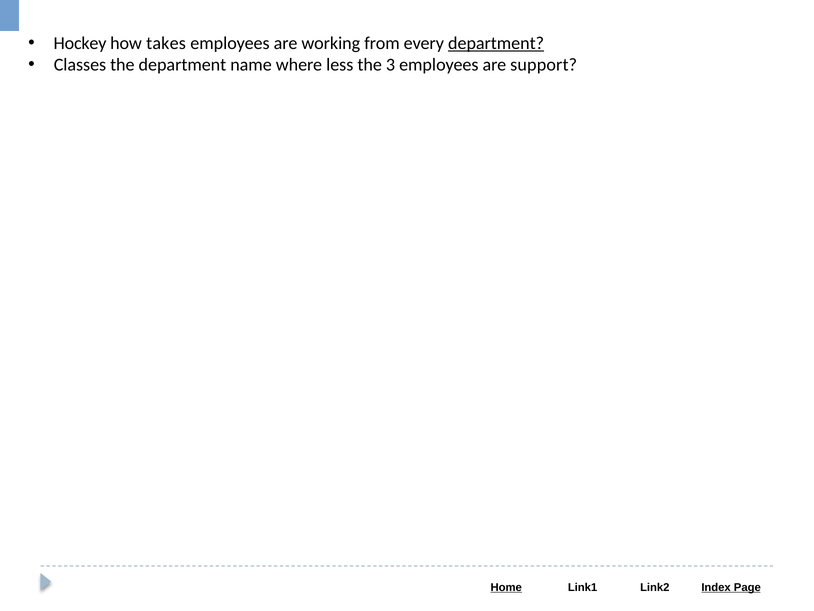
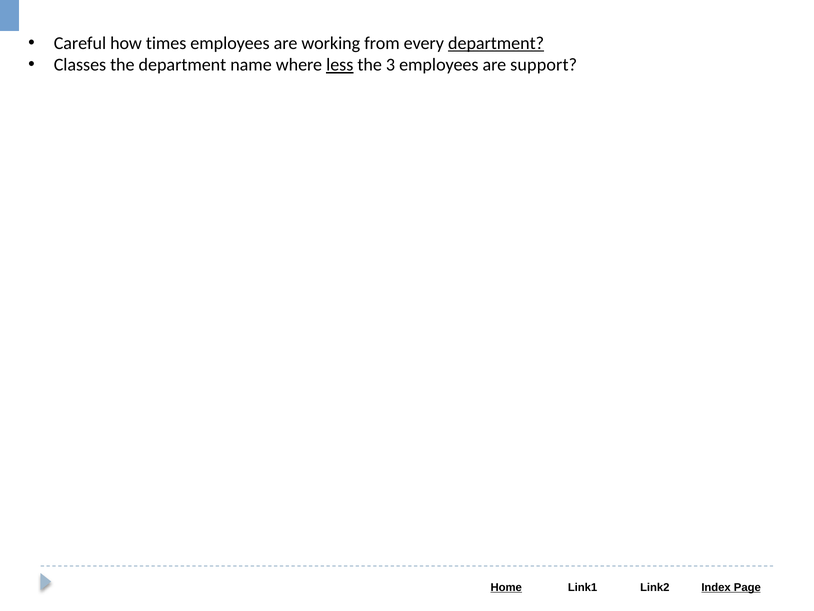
Hockey: Hockey -> Careful (80, 43)
takes: takes -> times (166, 43)
less underline: none -> present (340, 65)
